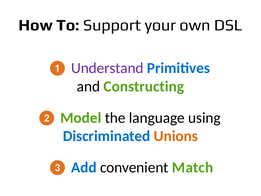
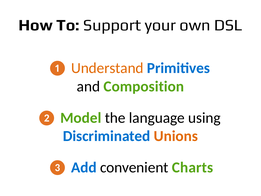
Understand colour: purple -> orange (107, 68)
Constructing: Constructing -> Composition (144, 86)
Match: Match -> Charts (193, 167)
